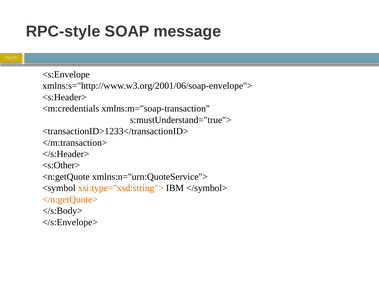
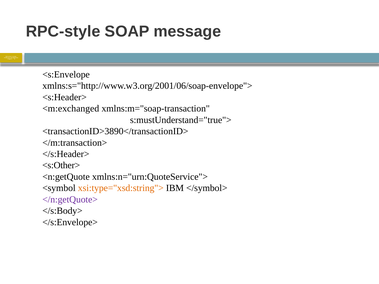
<m:credentials: <m:credentials -> <m:exchanged (71, 109)
<transactionID>1233</transactionID>: <transactionID>1233</transactionID> -> <transactionID>3890</transactionID> (115, 131)
</n:getQuote> colour: orange -> purple (70, 200)
